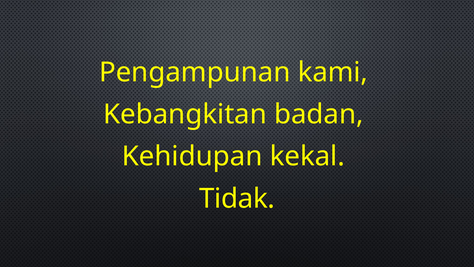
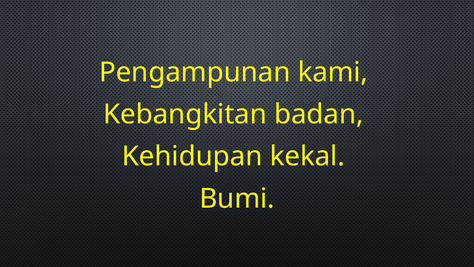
Tidak: Tidak -> Bumi (237, 198)
